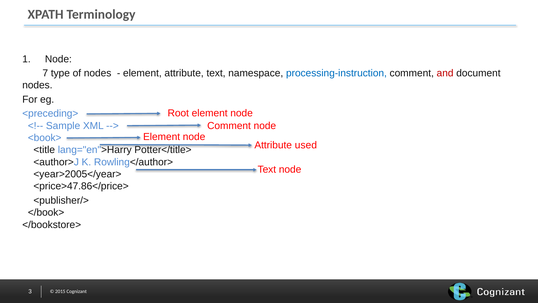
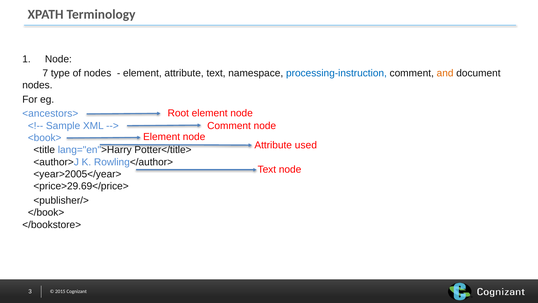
and colour: red -> orange (445, 73)
<preceding>: <preceding> -> <ancestors> (50, 113)
<price>47.86</price>: <price>47.86</price> -> <price>29.69</price> (81, 186)
